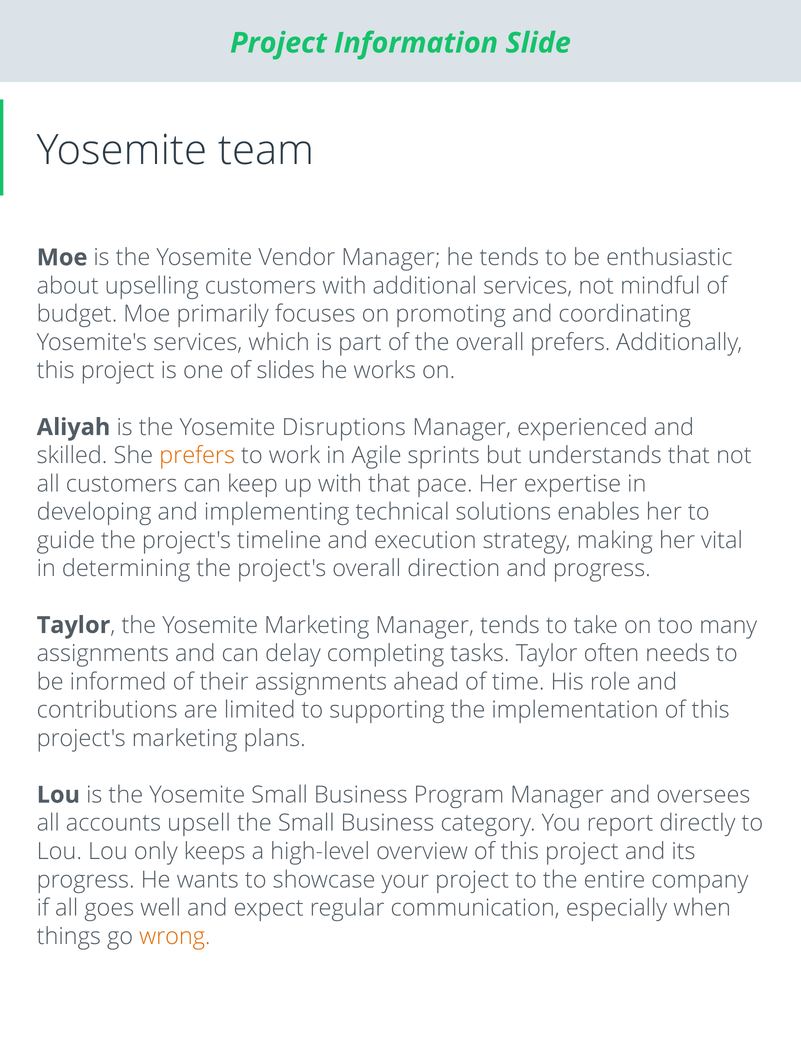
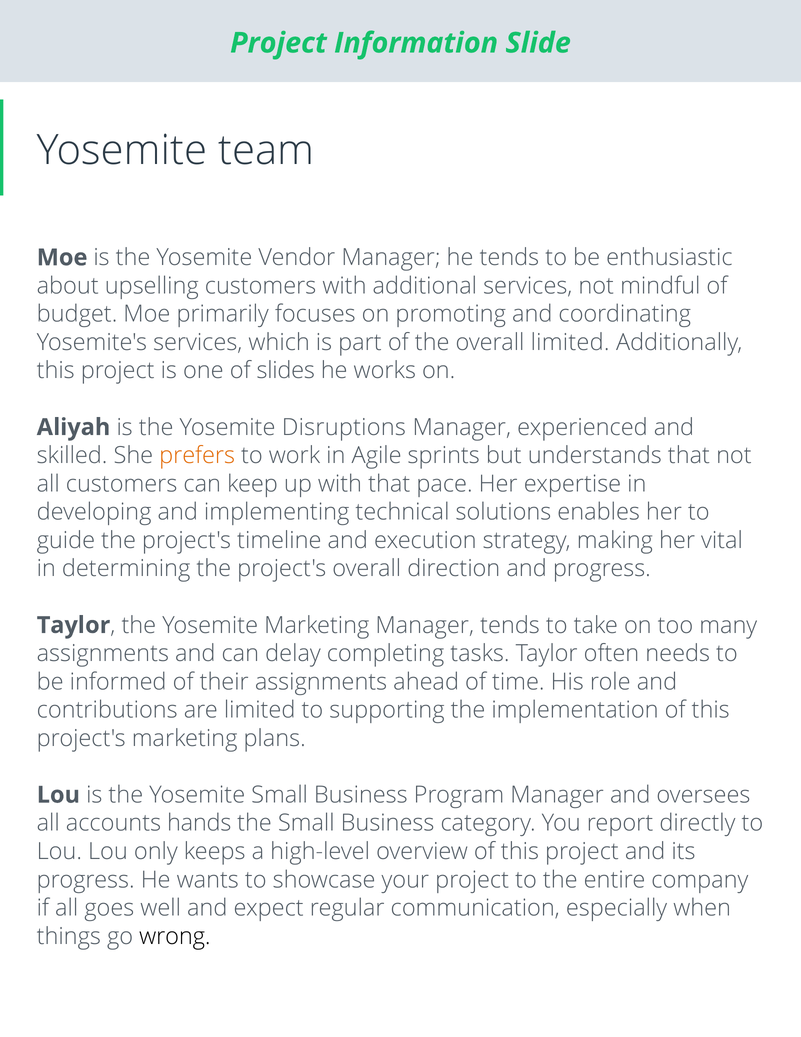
overall prefers: prefers -> limited (570, 342)
upsell: upsell -> hands (199, 823)
wrong colour: orange -> black (175, 936)
